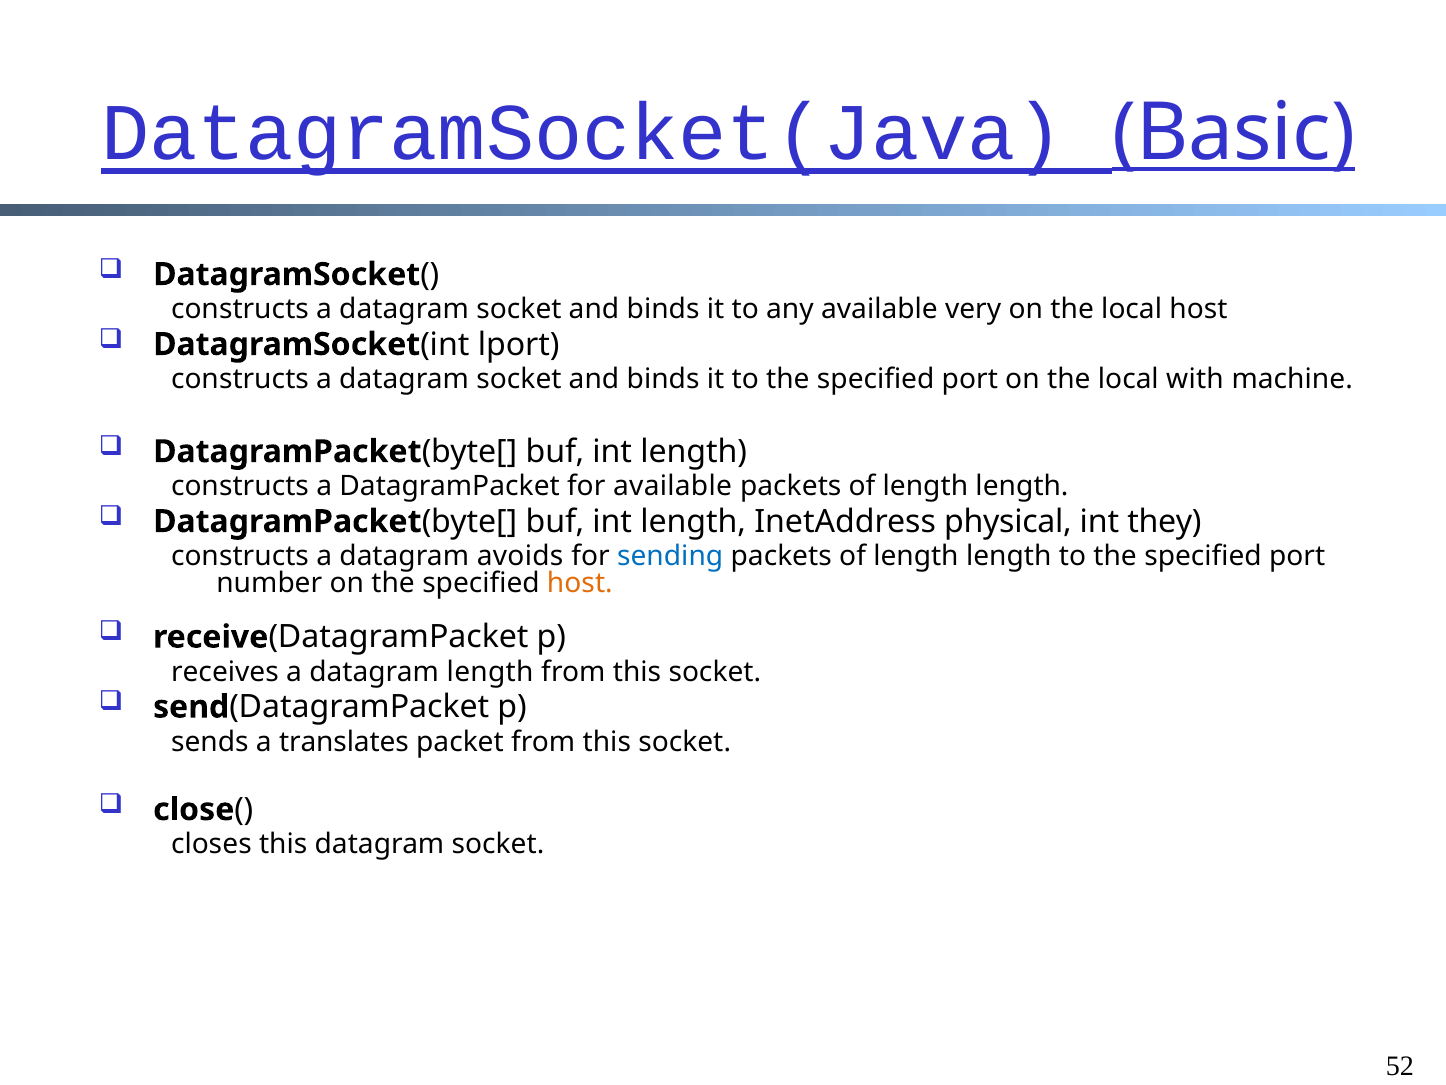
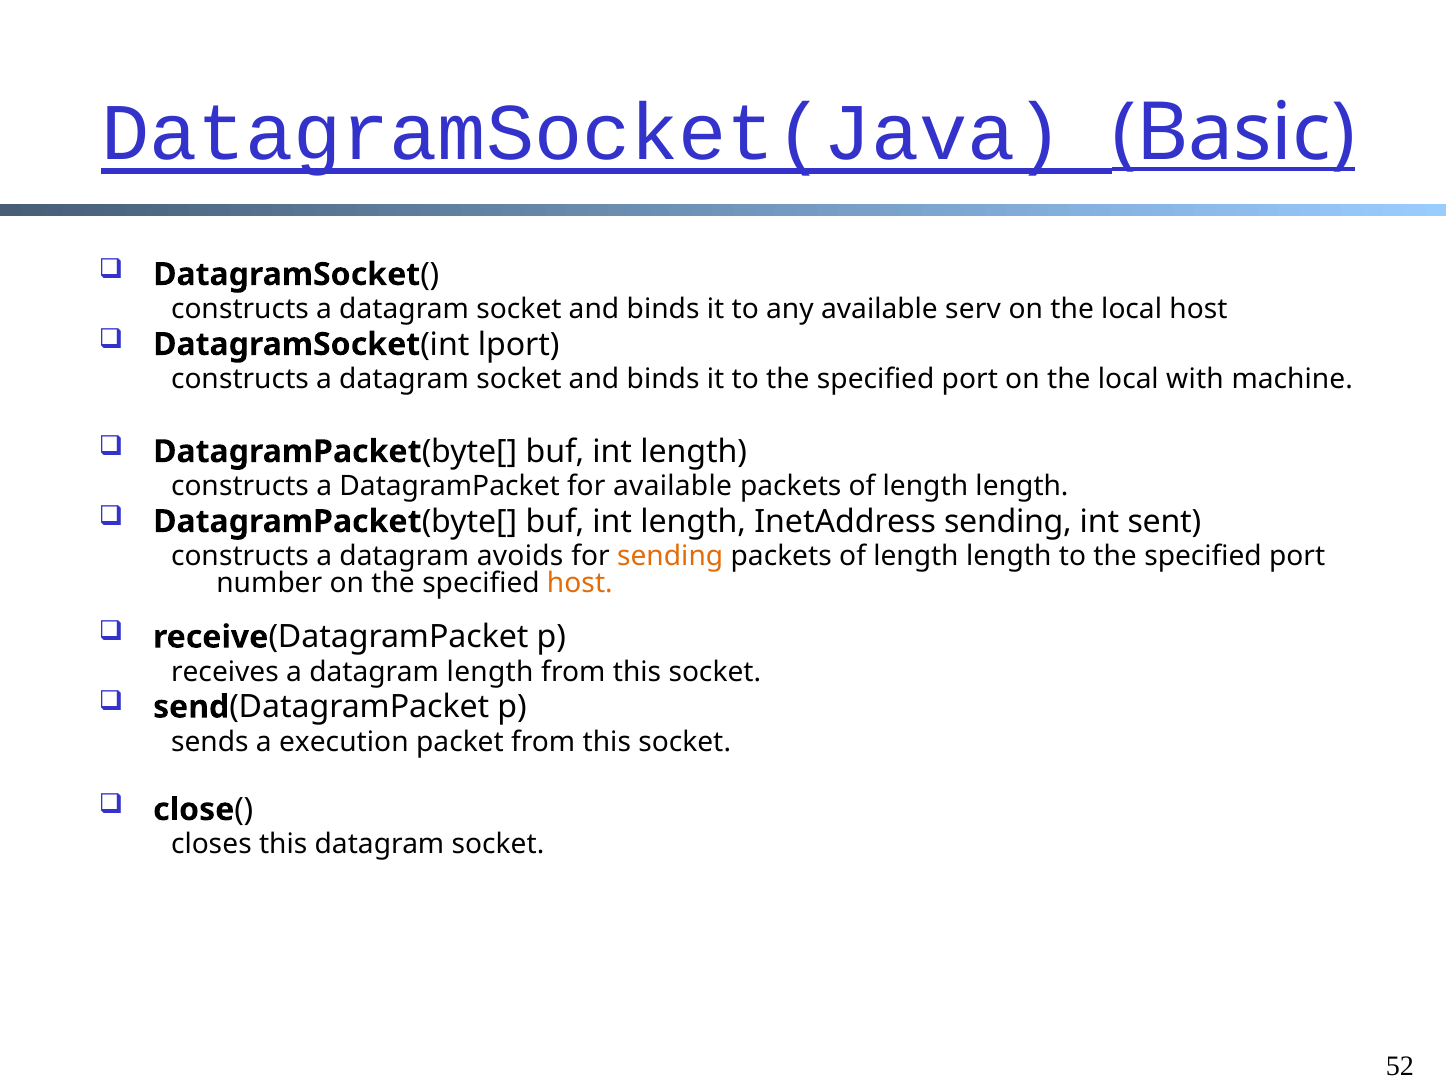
very: very -> serv (973, 309)
InetAddress physical: physical -> sending (1008, 521)
they: they -> sent (1164, 521)
sending colour: blue -> orange (670, 556)
translates: translates -> execution (344, 741)
